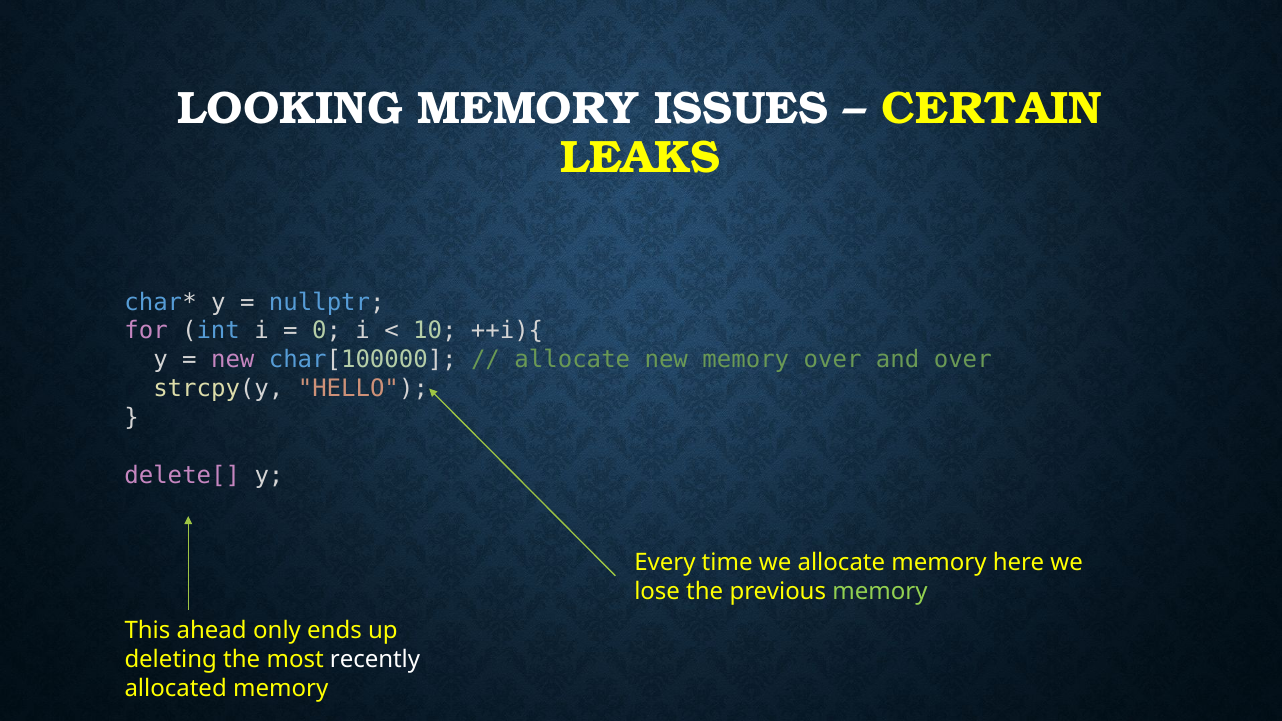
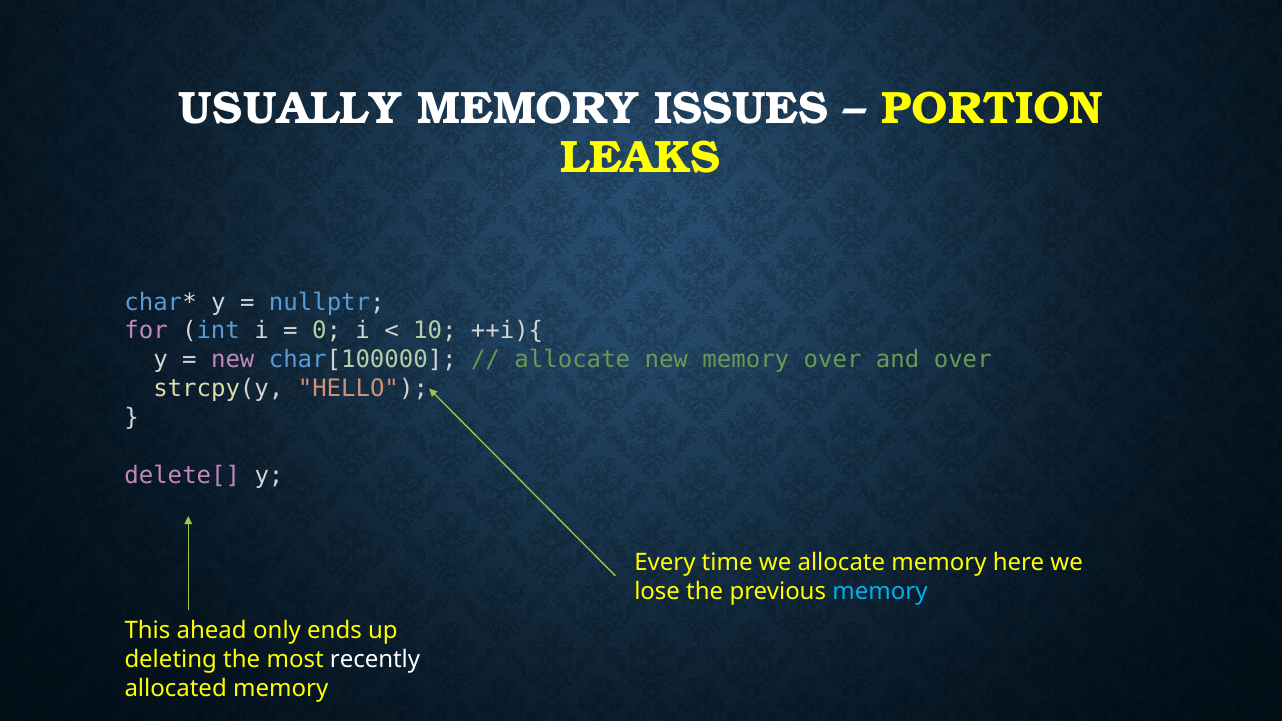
LOOKING: LOOKING -> USUALLY (290, 109)
CERTAIN: CERTAIN -> PORTION (992, 109)
memory colour: light green -> light blue (880, 592)
